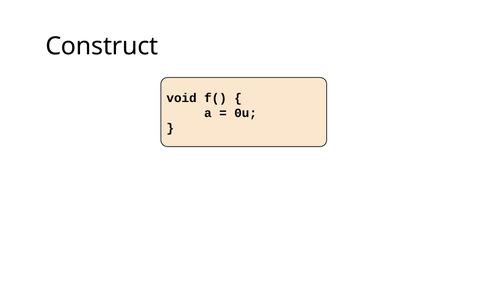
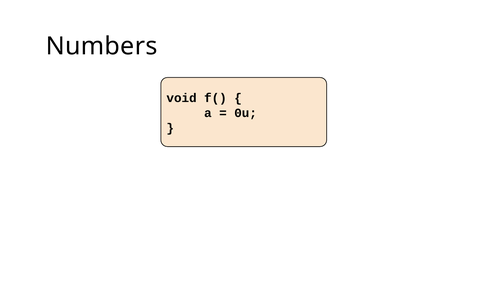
Construct: Construct -> Numbers (102, 46)
